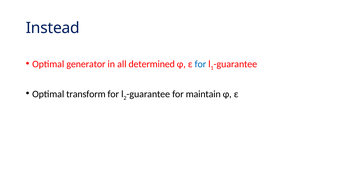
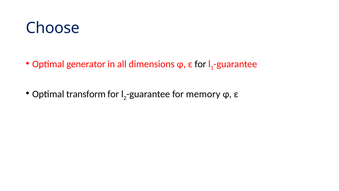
Instead: Instead -> Choose (53, 28)
determined: determined -> dimensions (152, 64)
for colour: blue -> black (200, 64)
maintain: maintain -> memory (203, 94)
